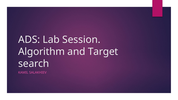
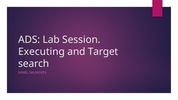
Algorithm: Algorithm -> Executing (41, 52)
